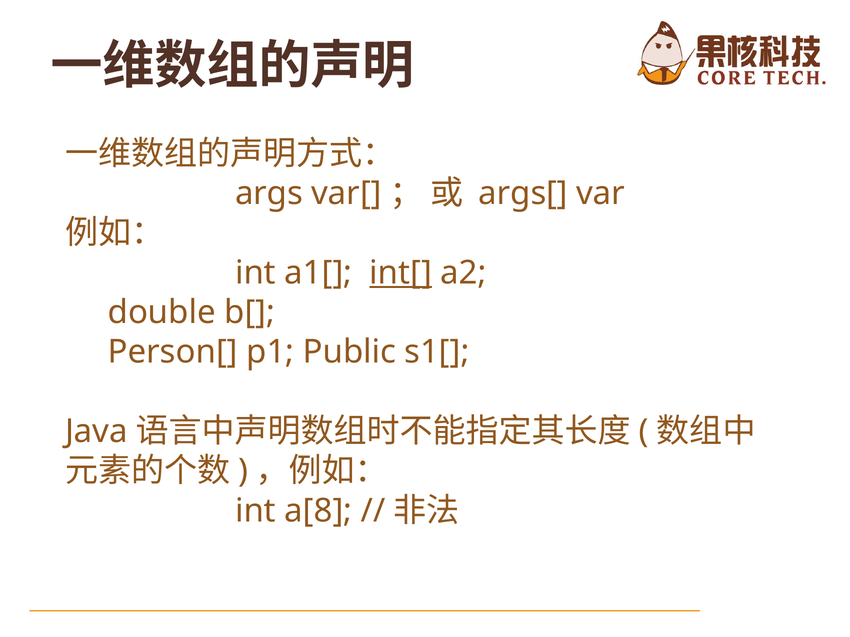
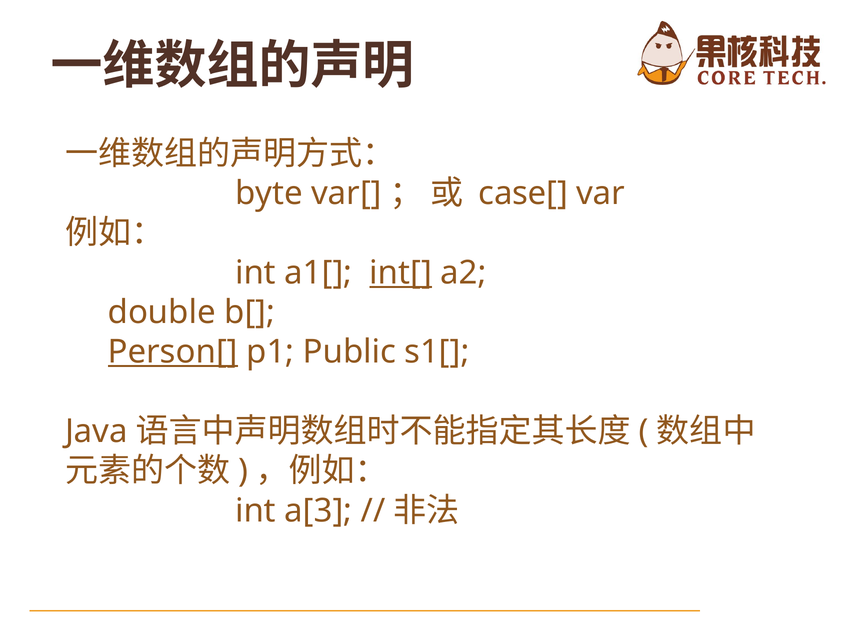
args: args -> byte (269, 193)
args[: args[ -> case[ (523, 193)
Person[ underline: none -> present (173, 352)
a[8: a[8 -> a[3 (318, 511)
